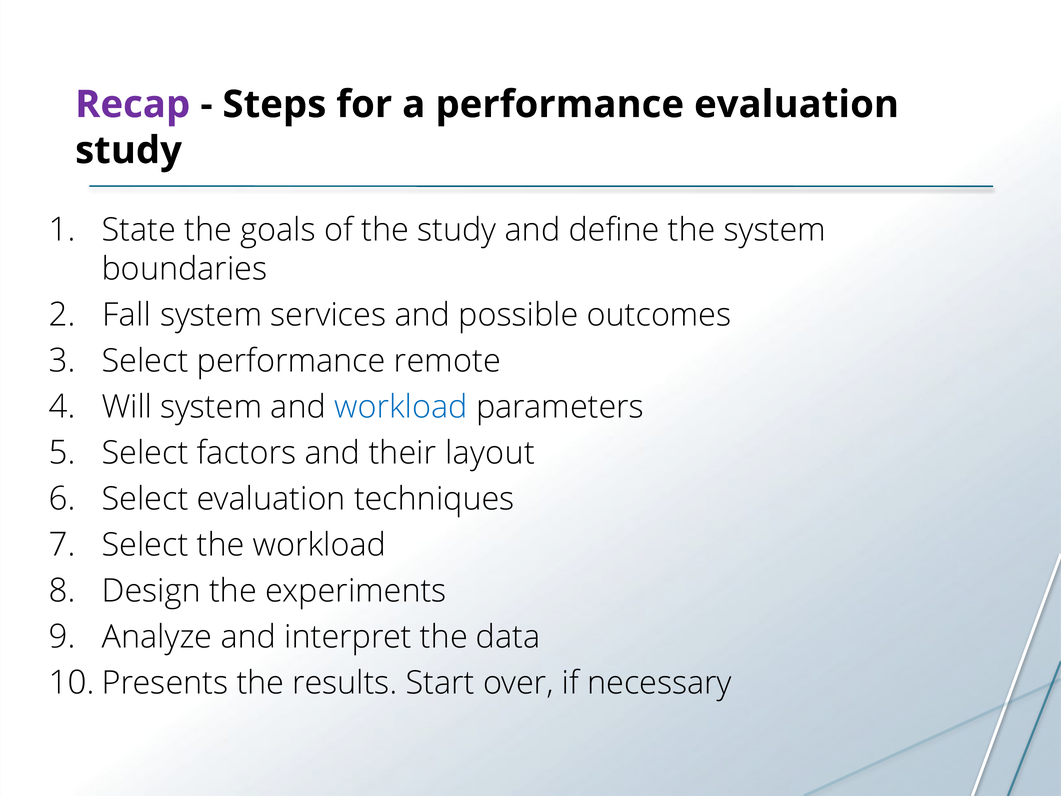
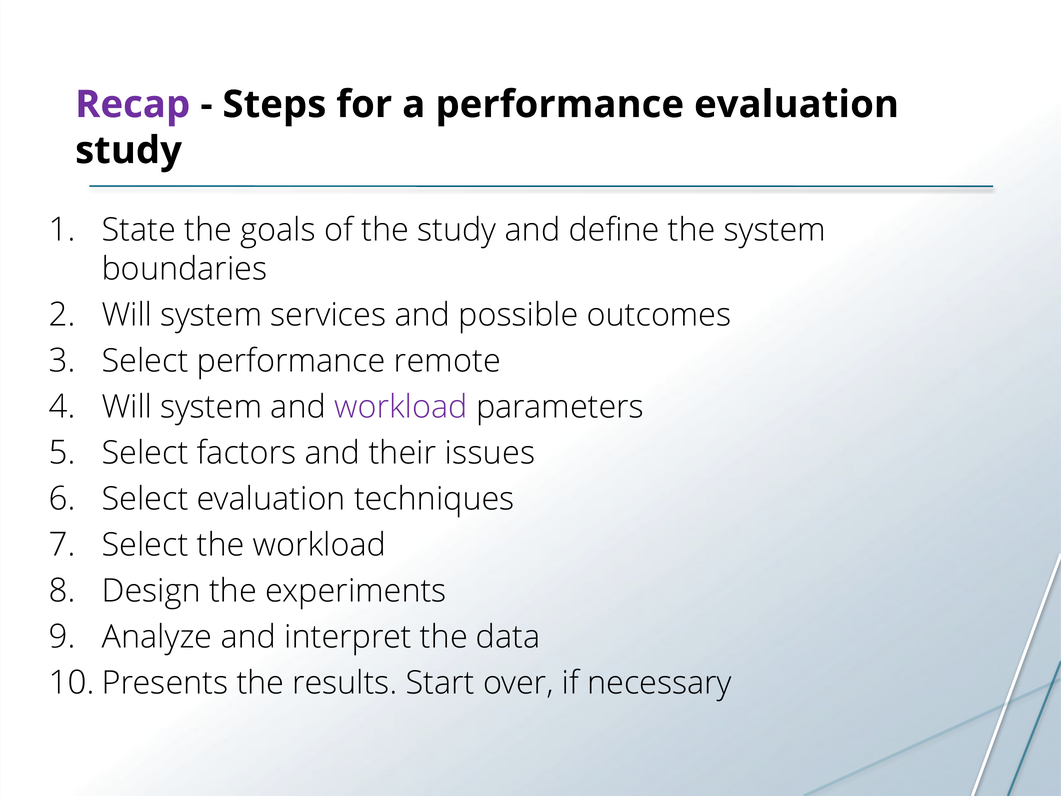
Fall: Fall -> Will (127, 315)
workload colour: blue -> purple (401, 407)
layout: layout -> issues (490, 453)
